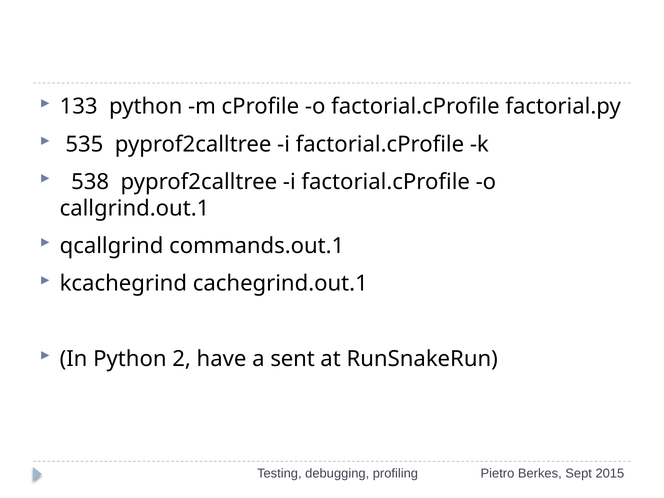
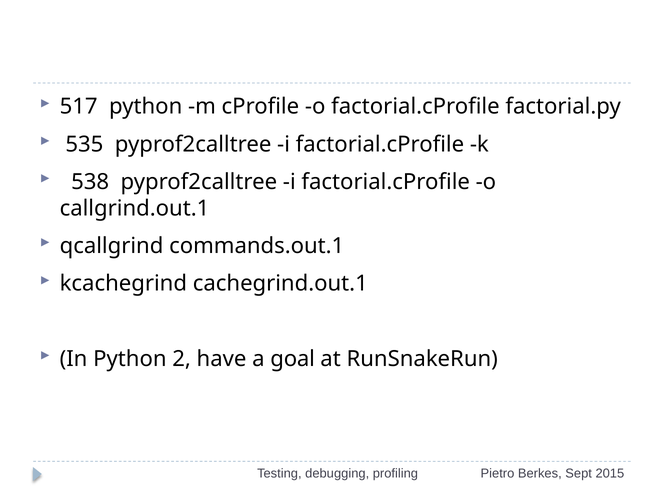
133: 133 -> 517 (79, 107)
sent: sent -> goal (293, 359)
